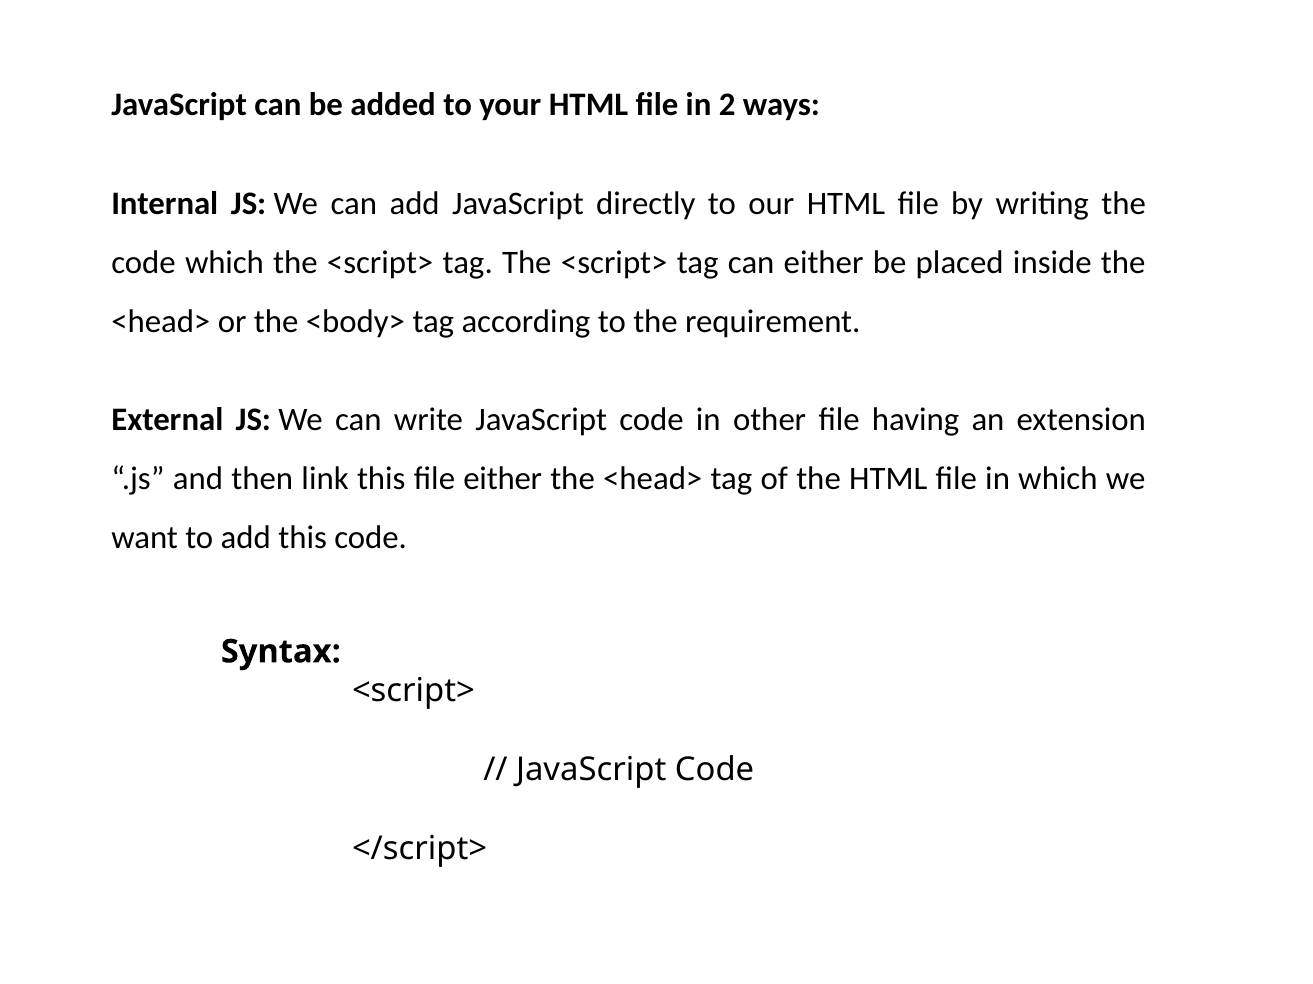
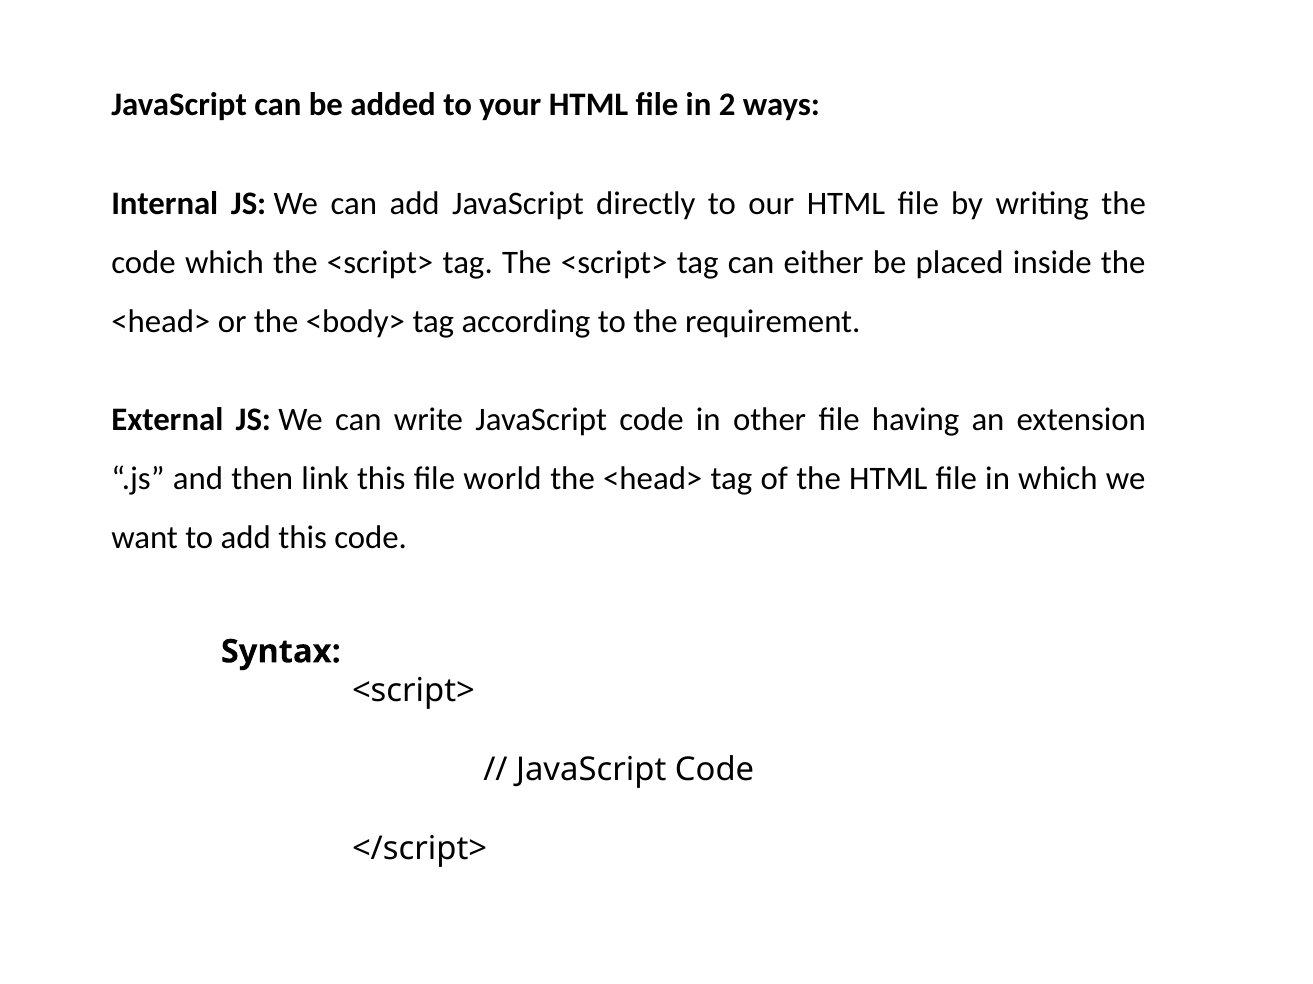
file either: either -> world (502, 479)
